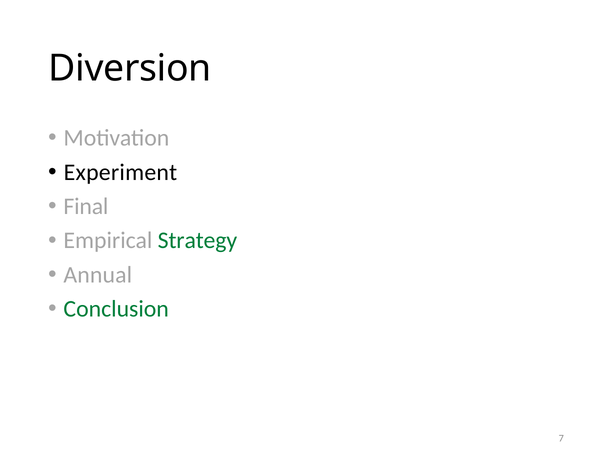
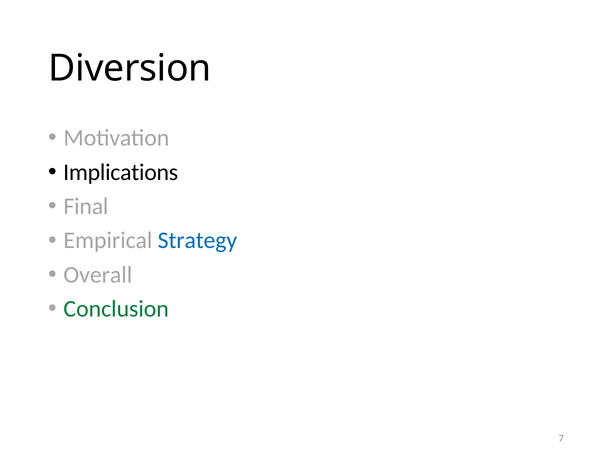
Experiment: Experiment -> Implications (121, 172)
Strategy colour: green -> blue (197, 241)
Annual: Annual -> Overall (98, 275)
